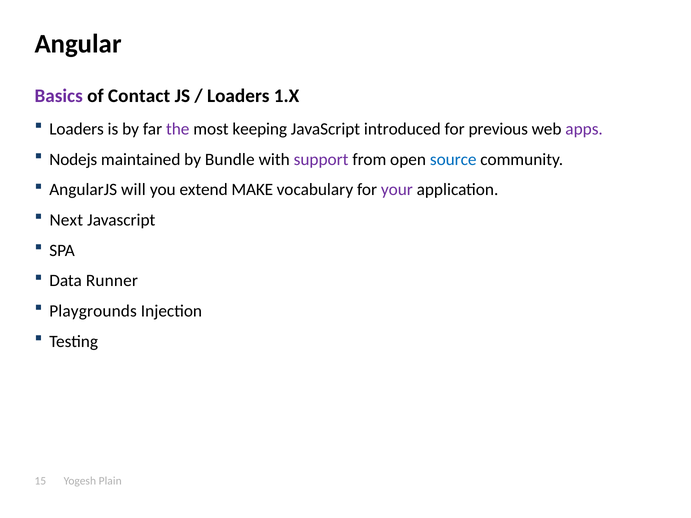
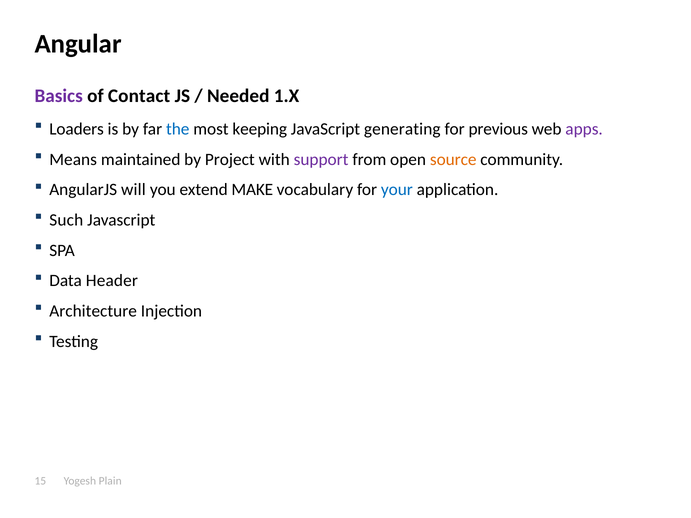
Loaders: Loaders -> Needed (238, 96)
the colour: purple -> blue (178, 129)
introduced: introduced -> generating (402, 129)
Nodejs: Nodejs -> Means (73, 159)
Bundle: Bundle -> Project (230, 159)
source colour: blue -> orange (453, 159)
your colour: purple -> blue (397, 190)
Next: Next -> Such (66, 220)
Runner: Runner -> Header (112, 281)
Playgrounds: Playgrounds -> Architecture (93, 311)
